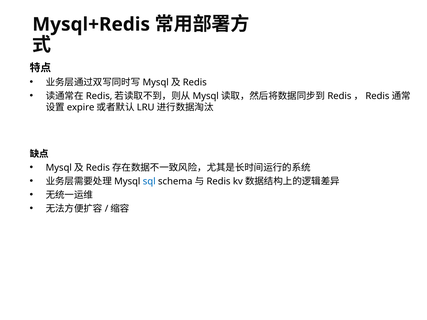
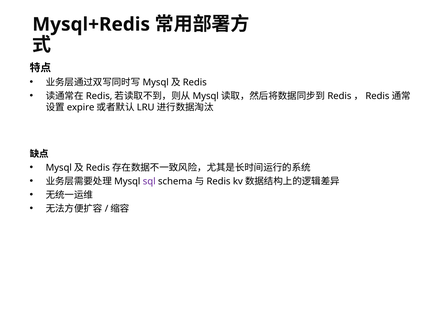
sql colour: blue -> purple (149, 182)
